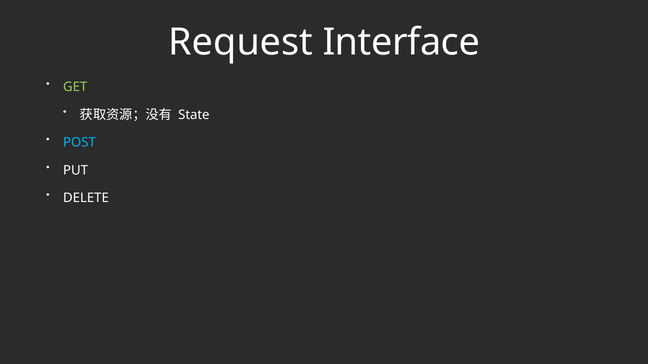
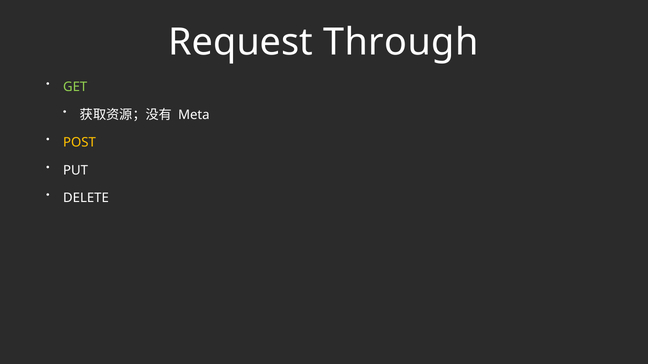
Interface: Interface -> Through (401, 42)
State: State -> Meta (194, 115)
POST colour: light blue -> yellow (79, 143)
